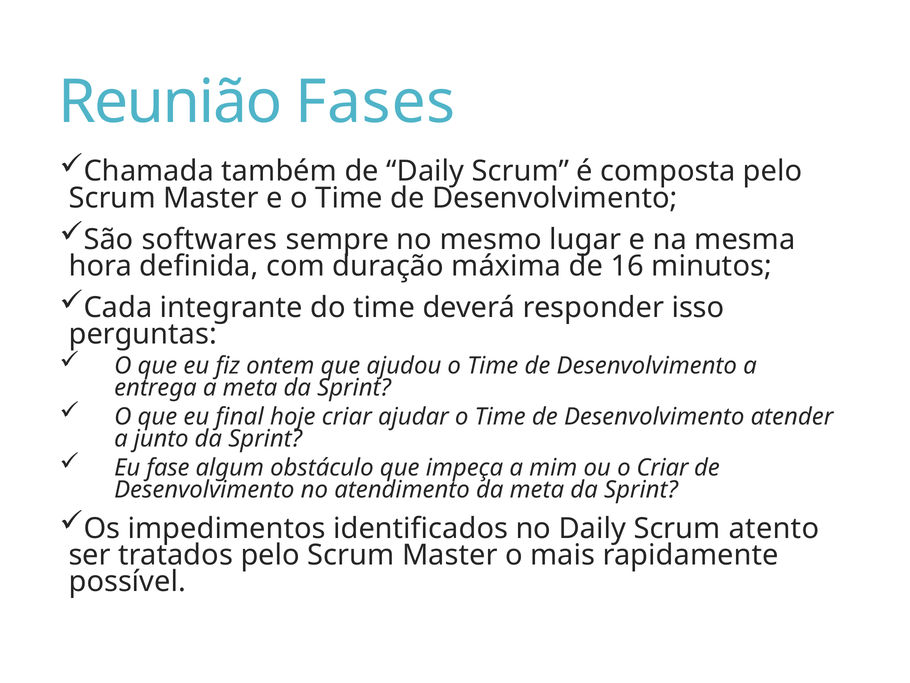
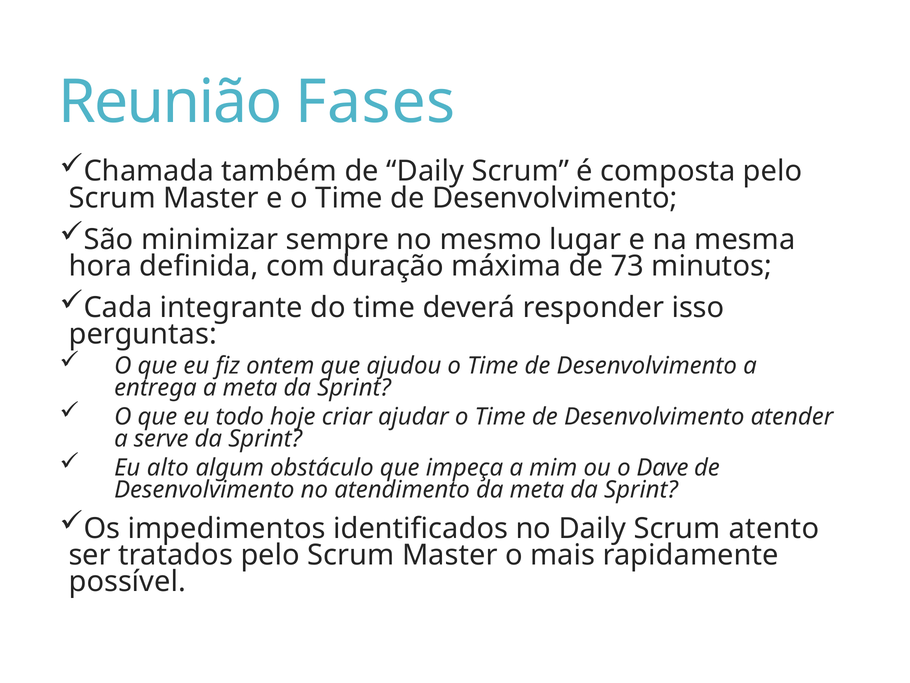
softwares: softwares -> minimizar (210, 239)
16: 16 -> 73 (627, 266)
final: final -> todo (240, 416)
junto: junto -> serve (161, 438)
fase: fase -> alto (168, 467)
o Criar: Criar -> Dave (662, 467)
